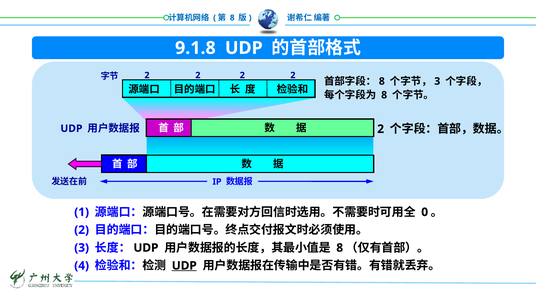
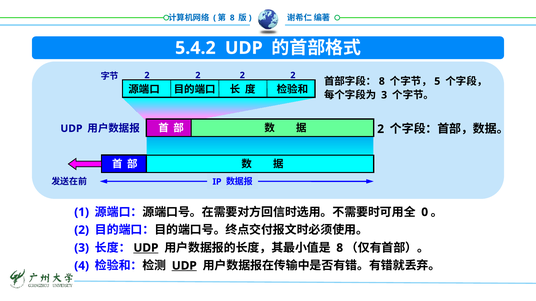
9.1.8: 9.1.8 -> 5.4.2 (195, 48)
3: 3 -> 5 (437, 81)
8: 8 -> 3 (384, 95)
UDP underline: none -> present (146, 248)
